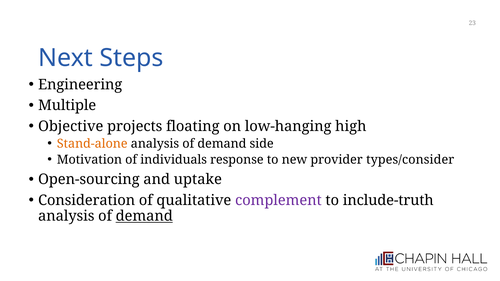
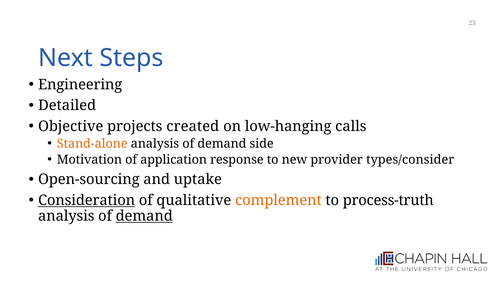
Multiple: Multiple -> Detailed (67, 106)
floating: floating -> created (193, 127)
high: high -> calls (351, 127)
individuals: individuals -> application (174, 160)
Consideration underline: none -> present (87, 201)
complement colour: purple -> orange (278, 201)
include-truth: include-truth -> process-truth (388, 201)
